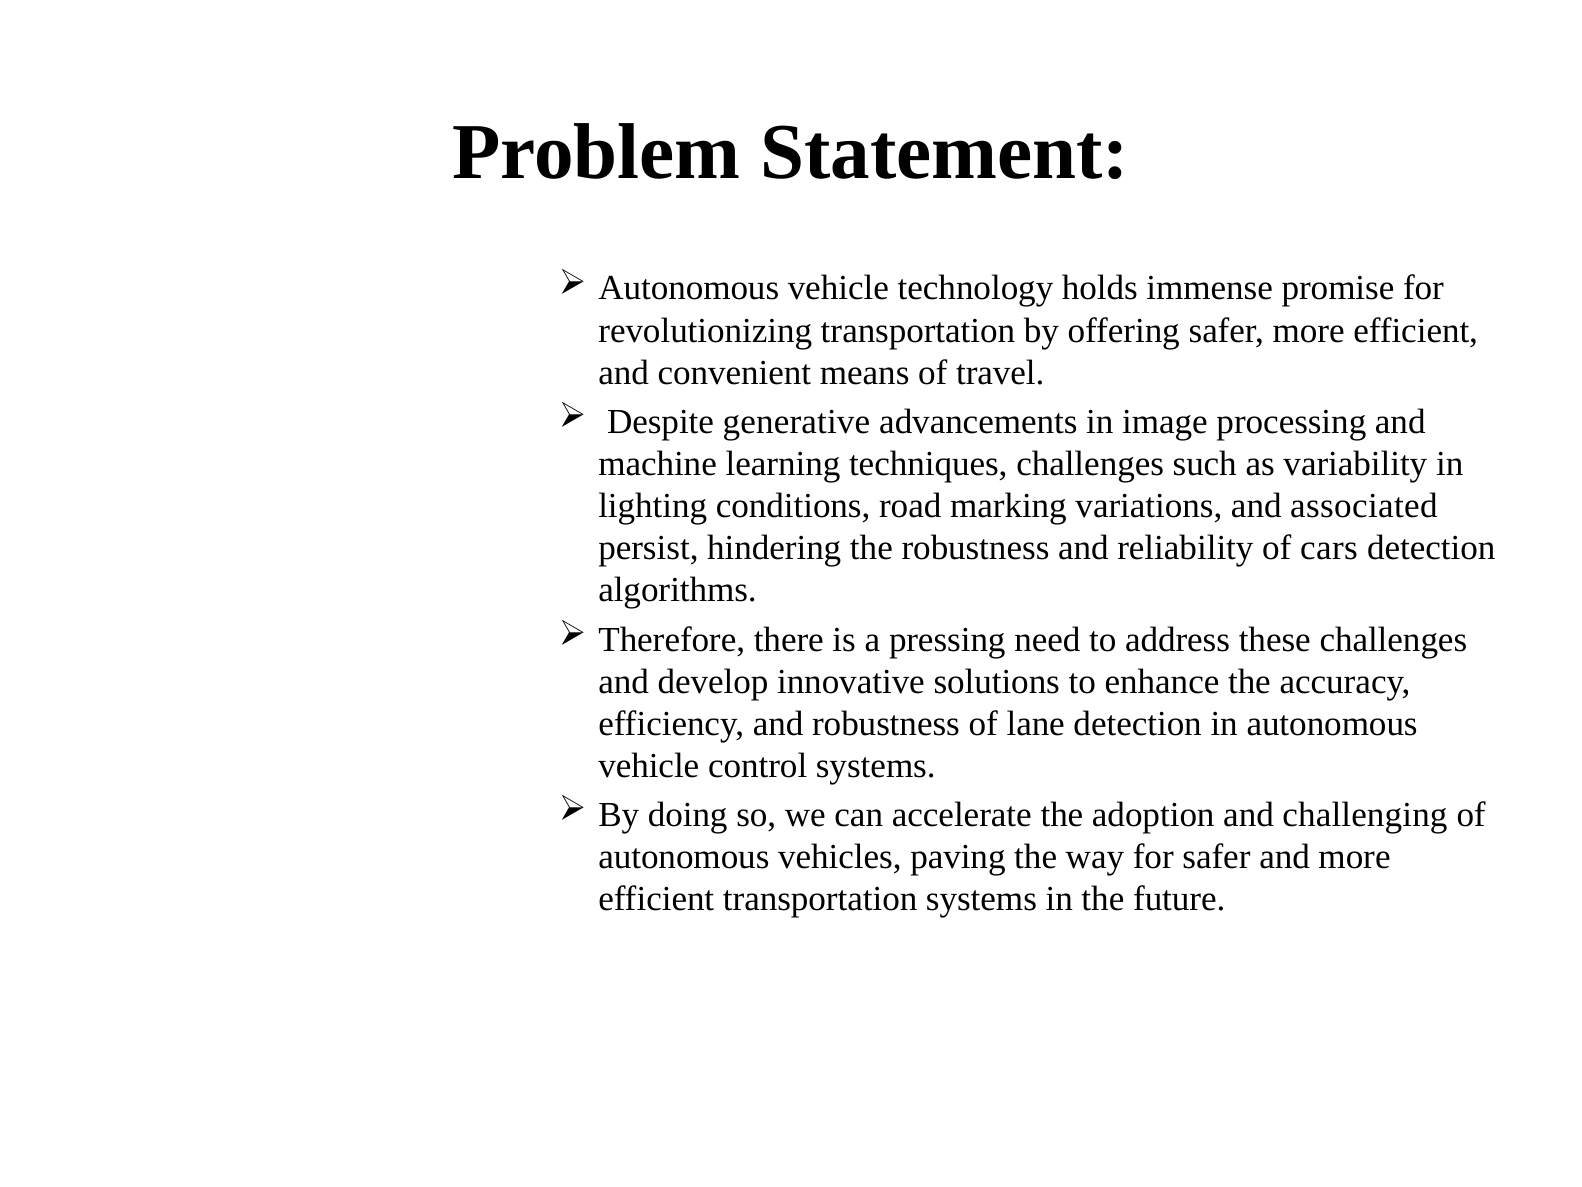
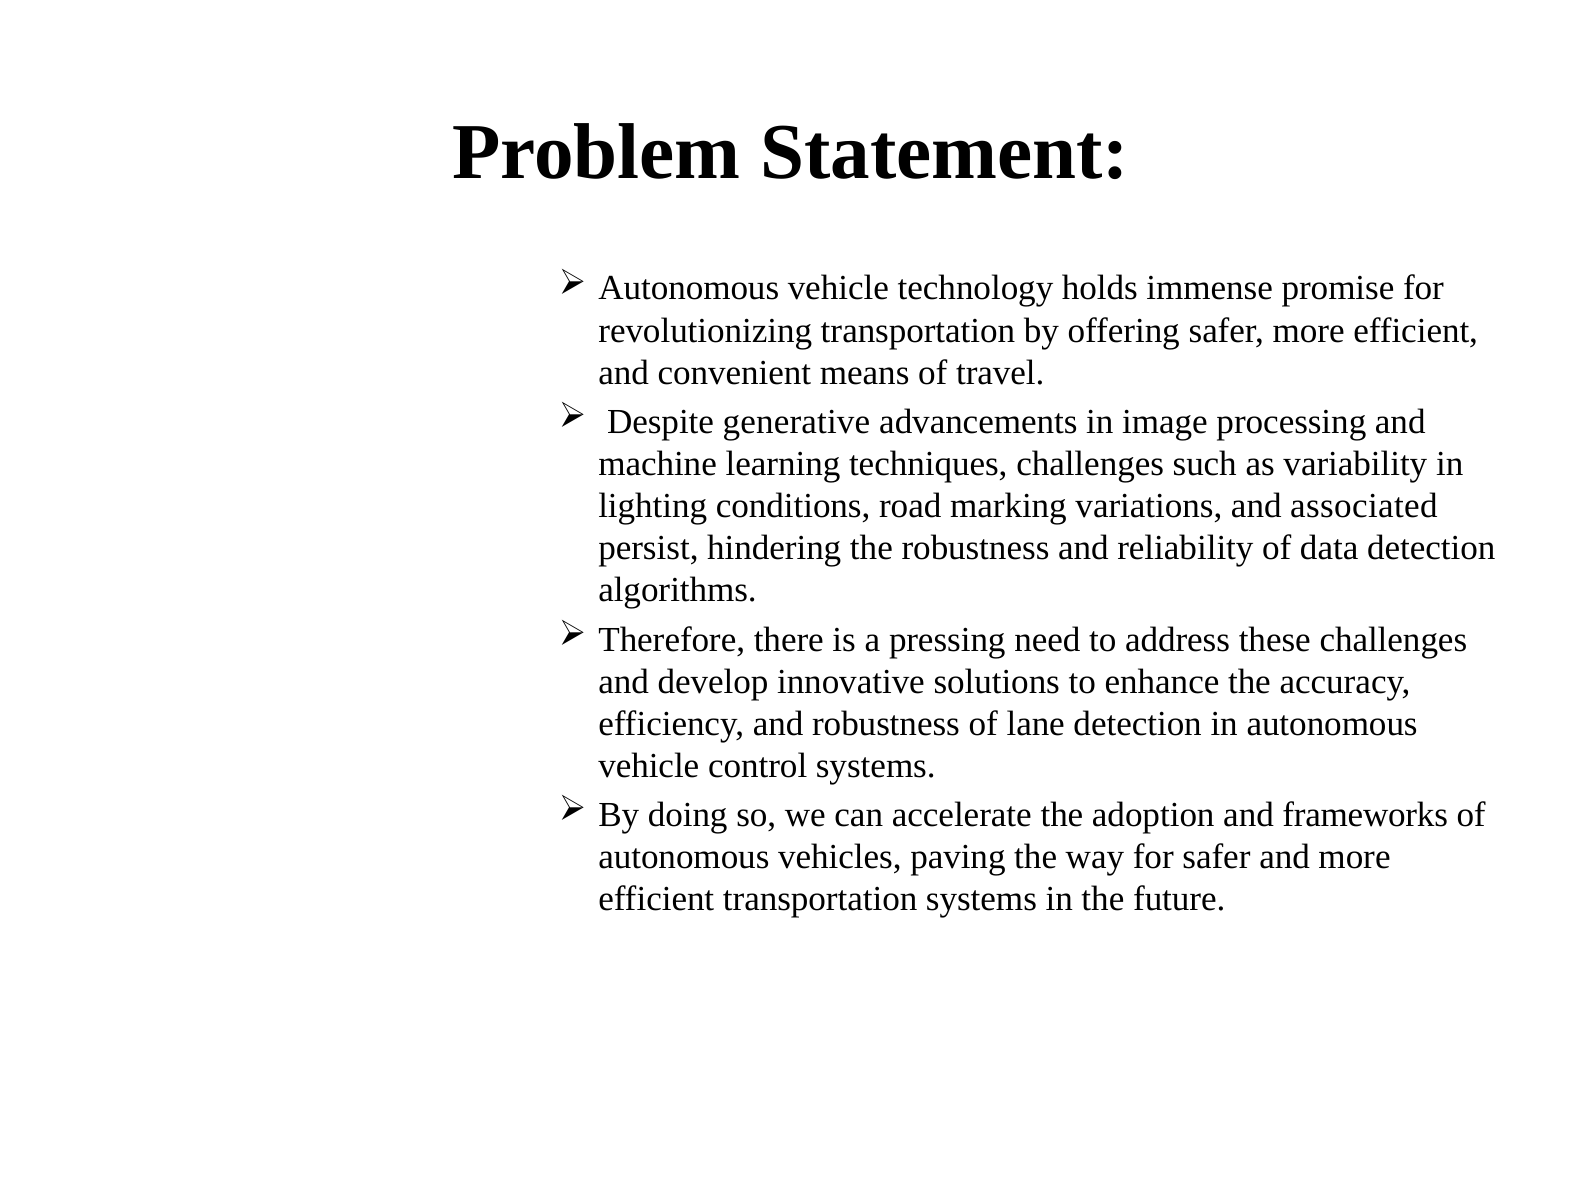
cars: cars -> data (1329, 548)
challenging: challenging -> frameworks (1365, 815)
